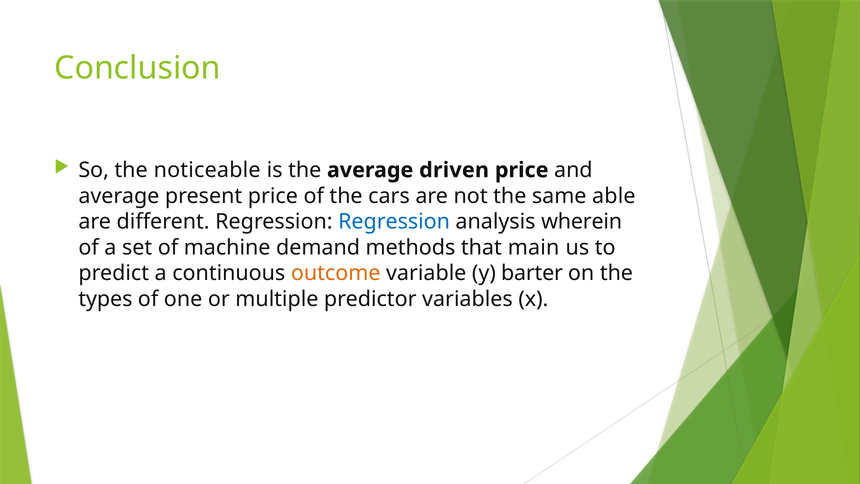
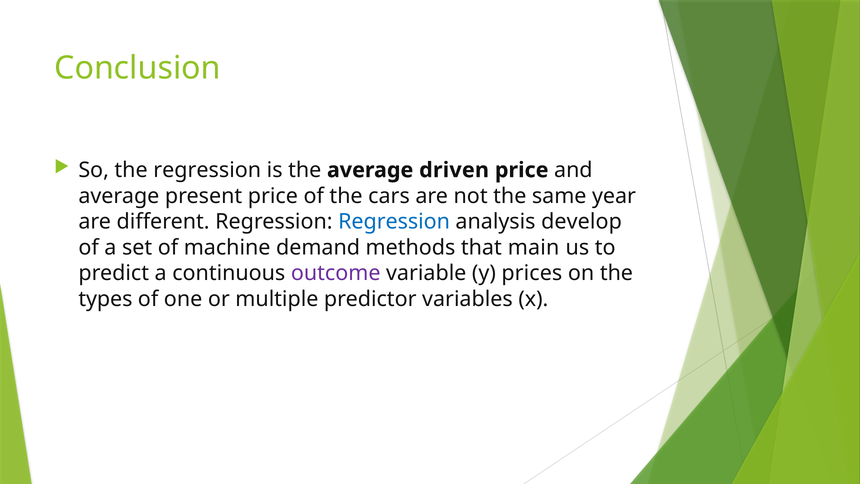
the noticeable: noticeable -> regression (207, 170)
able: able -> year (614, 196)
wherein: wherein -> develop (581, 222)
outcome colour: orange -> purple (336, 273)
barter: barter -> prices (532, 273)
